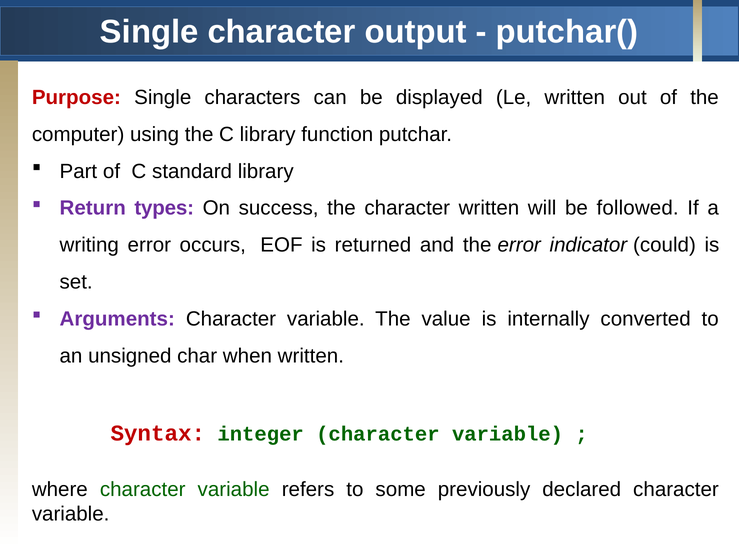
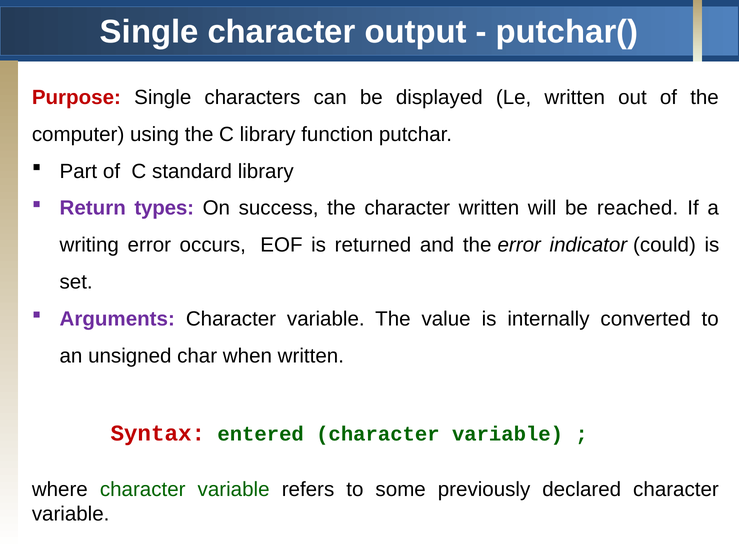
followed: followed -> reached (638, 208)
integer: integer -> entered (261, 434)
